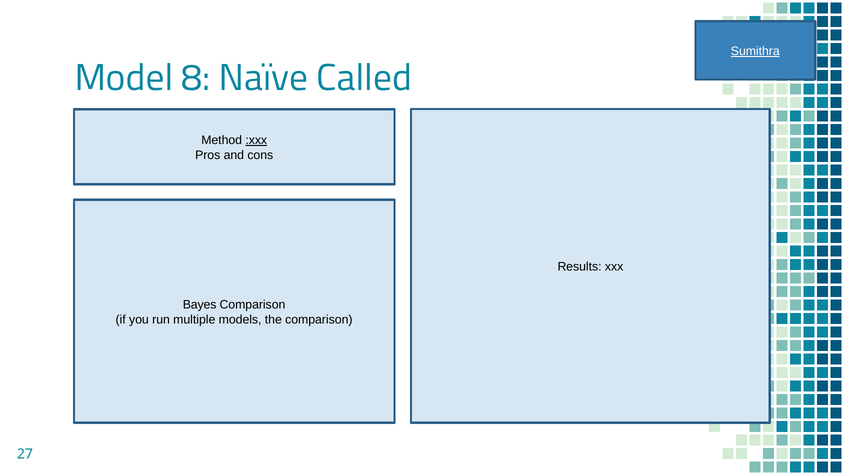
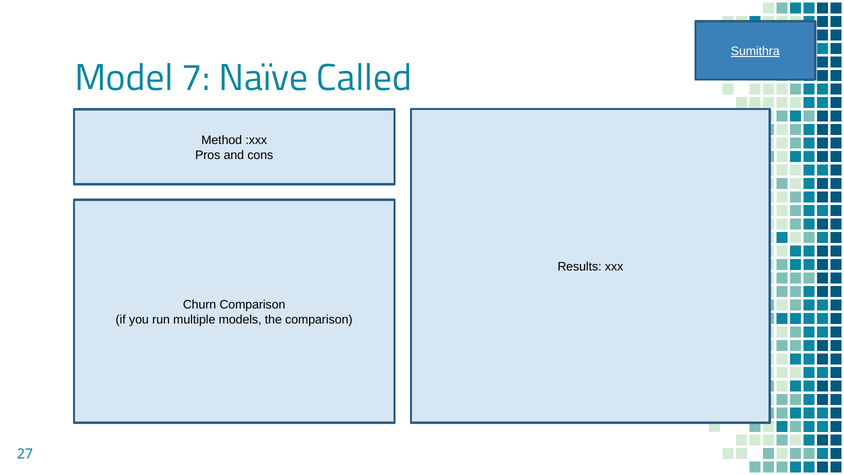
8: 8 -> 7 (196, 78)
:xxx underline: present -> none (256, 140)
Bayes: Bayes -> Churn (200, 305)
